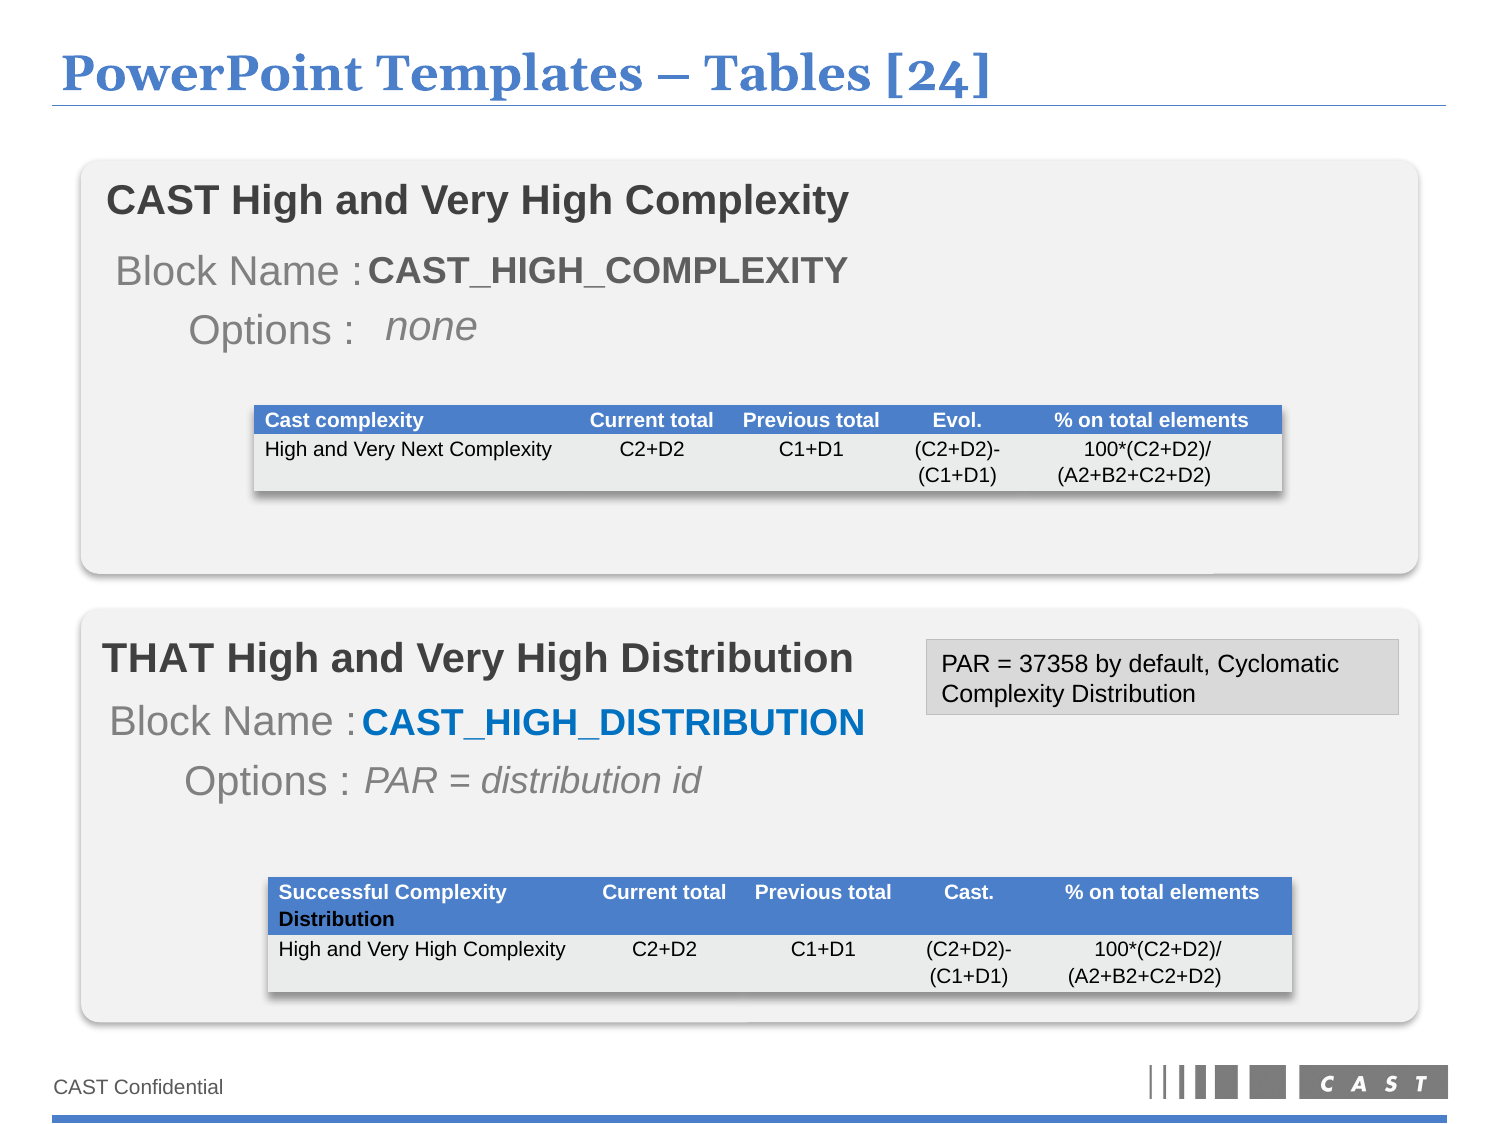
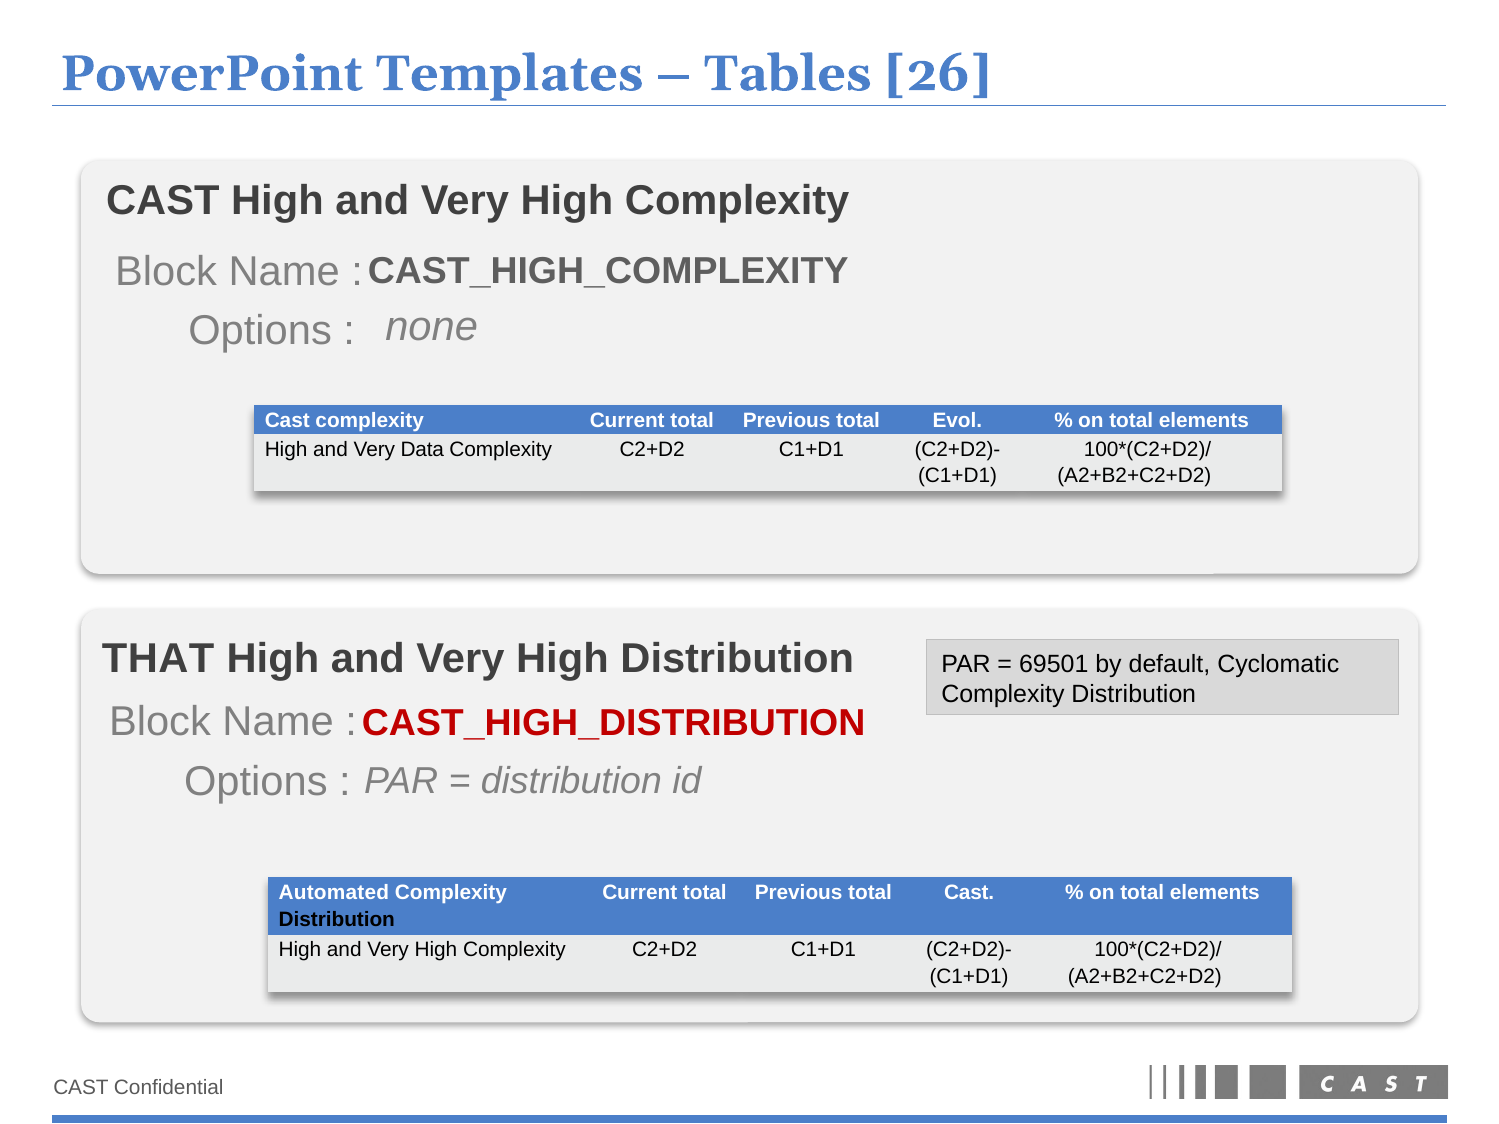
24: 24 -> 26 (938, 74)
Next: Next -> Data (422, 449)
37358: 37358 -> 69501 (1054, 664)
CAST_HIGH_DISTRIBUTION colour: blue -> red (614, 724)
Successful: Successful -> Automated (334, 893)
